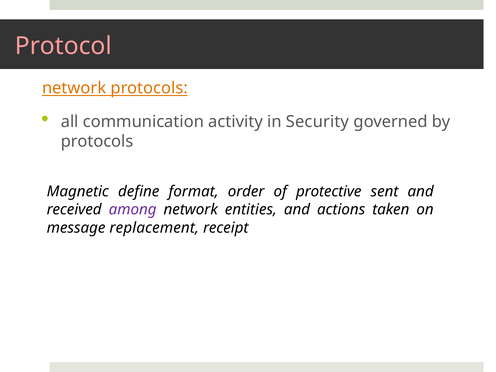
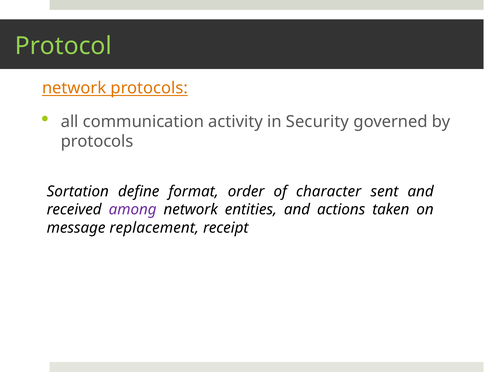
Protocol colour: pink -> light green (63, 46)
Magnetic: Magnetic -> Sortation (78, 191)
protective: protective -> character (329, 191)
